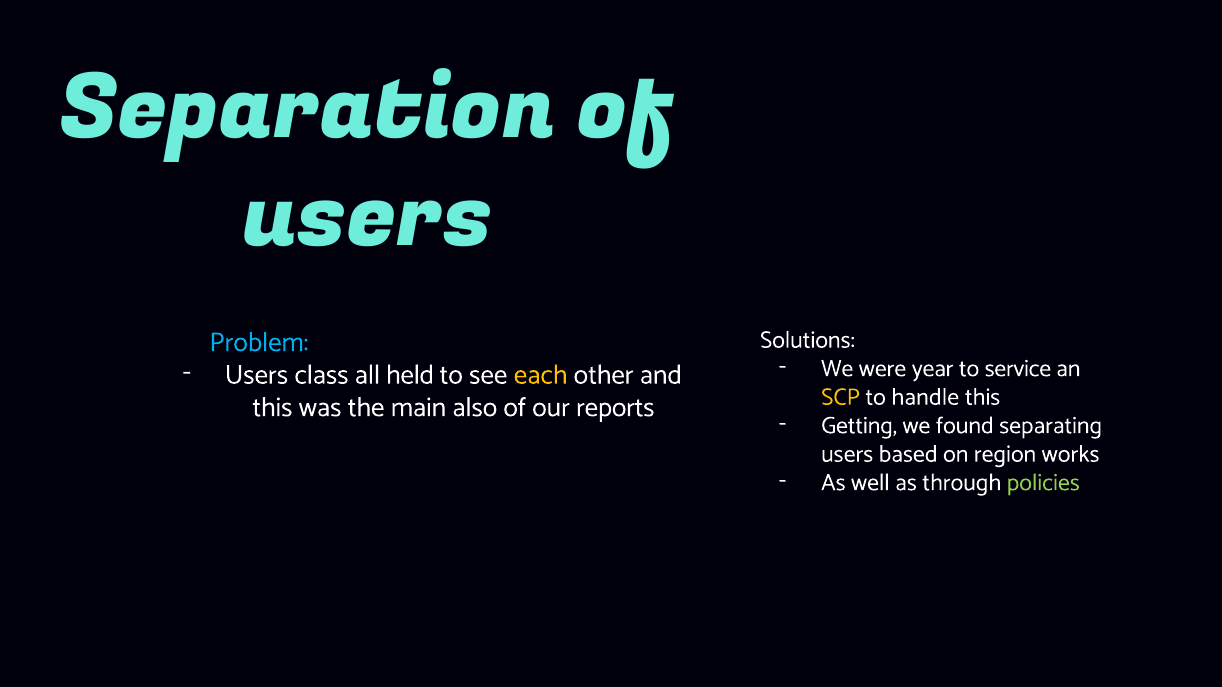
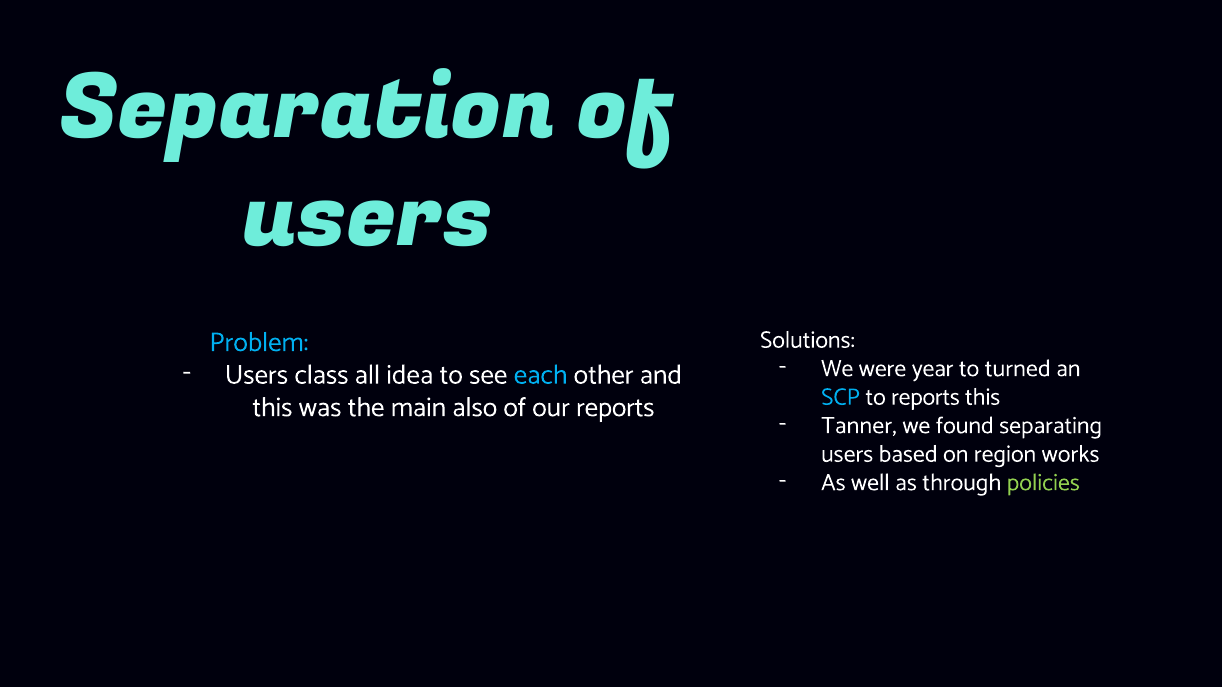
service: service -> turned (1018, 369)
held: held -> idea (410, 375)
each colour: yellow -> light blue (541, 375)
SCP colour: yellow -> light blue (841, 397)
to handle: handle -> reports (925, 397)
Getting: Getting -> Tanner (859, 426)
